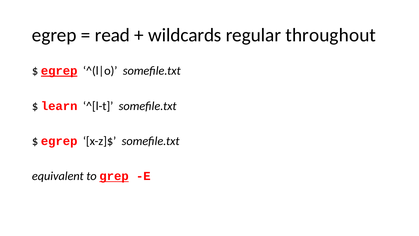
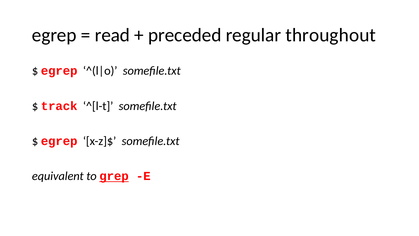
wildcards: wildcards -> preceded (185, 35)
egrep underline: present -> none (59, 71)
learn: learn -> track (59, 106)
